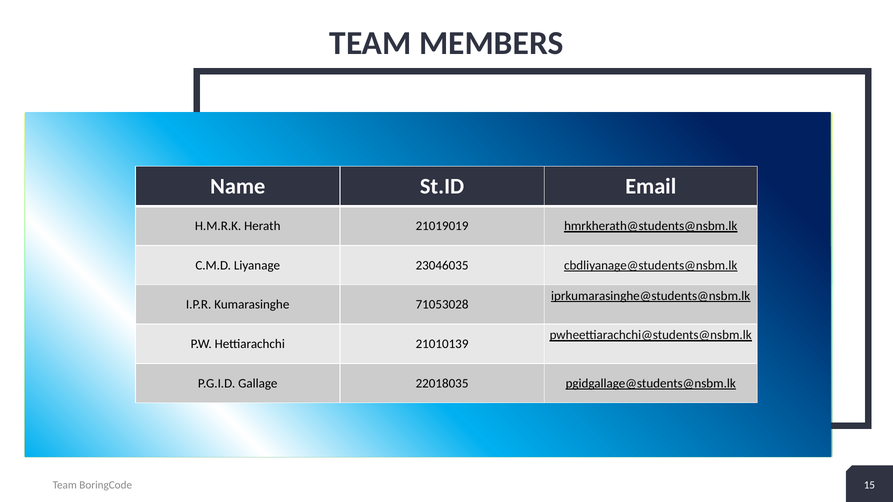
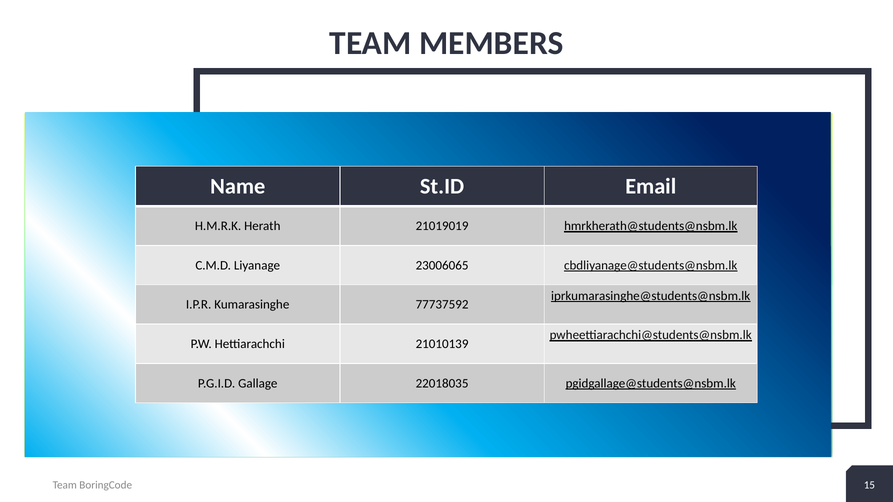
23046035: 23046035 -> 23006065 (442, 265)
71053028: 71053028 -> 77737592 (442, 305)
